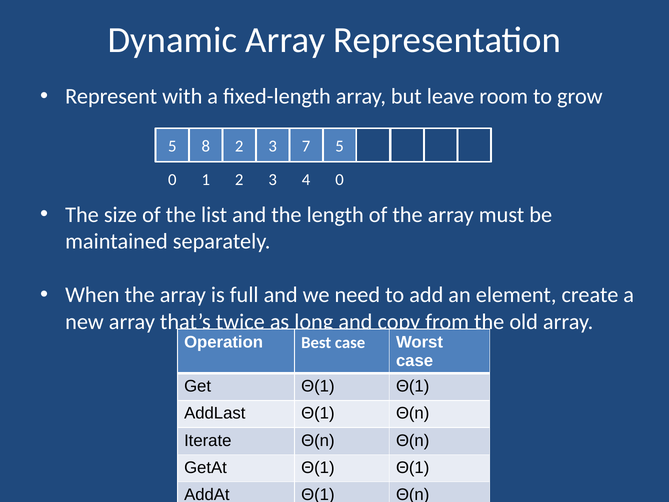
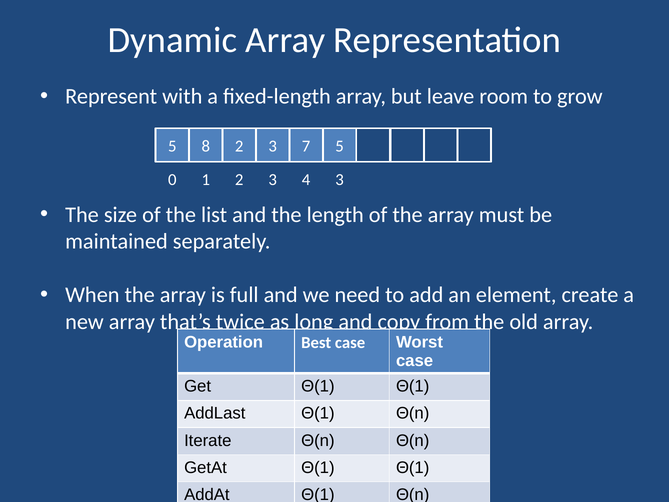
3 0: 0 -> 3 (340, 180)
